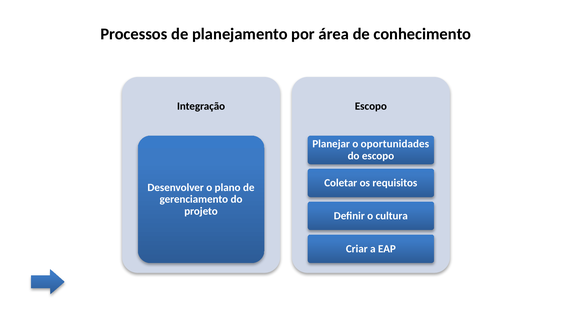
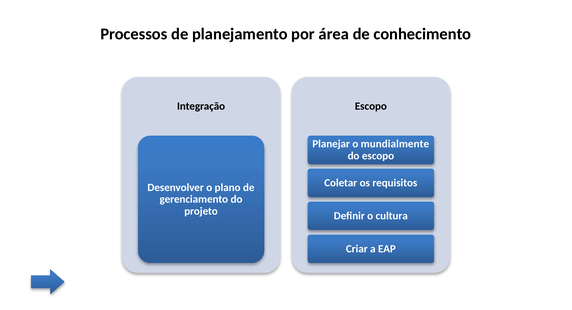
oportunidades: oportunidades -> mundialmente (395, 144)
